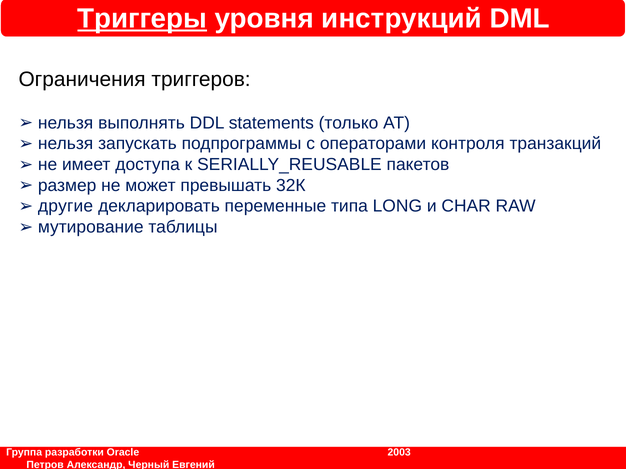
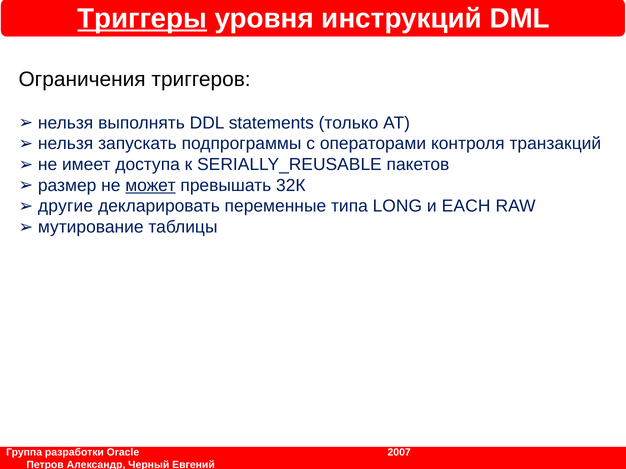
может underline: none -> present (150, 186)
CHAR: CHAR -> EACH (466, 206)
2003: 2003 -> 2007 (399, 453)
